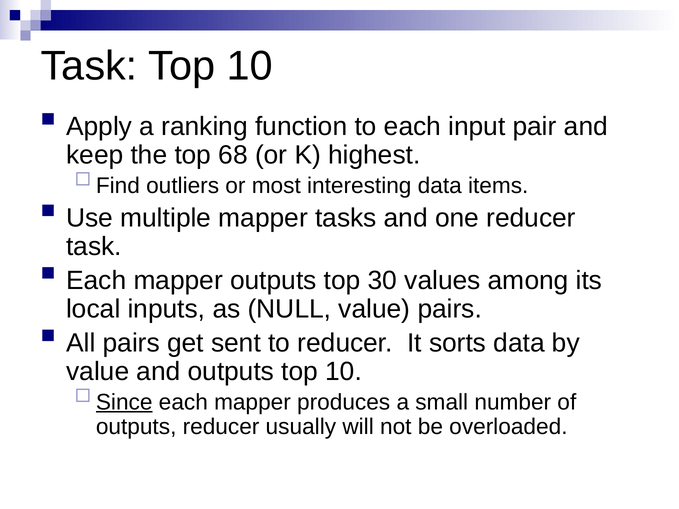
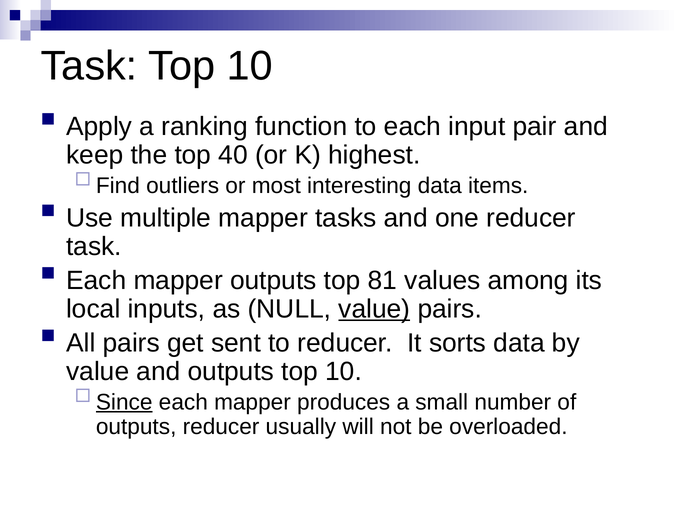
68: 68 -> 40 (233, 155)
30: 30 -> 81 (382, 281)
value underline: none -> present (374, 309)
